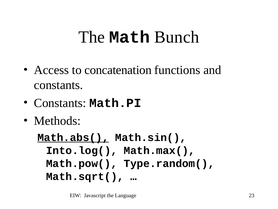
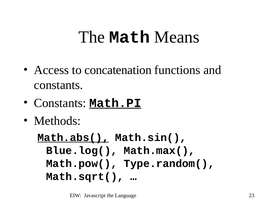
Bunch: Bunch -> Means (177, 37)
Math.PI underline: none -> present (115, 103)
Into.log(: Into.log( -> Blue.log( (82, 150)
